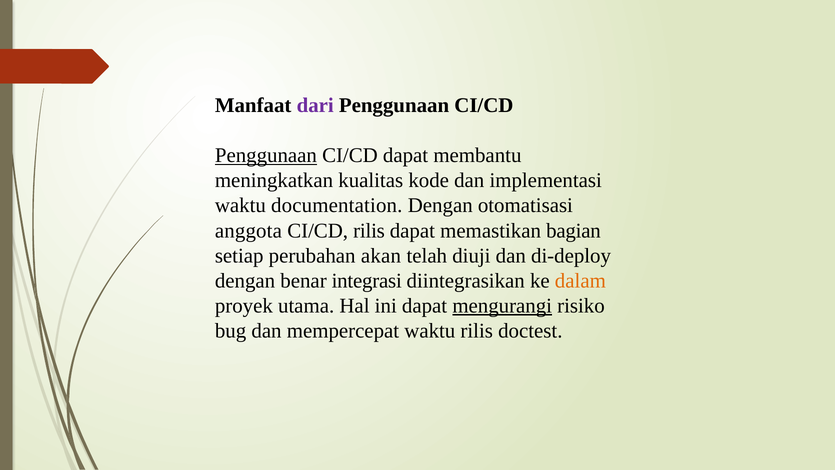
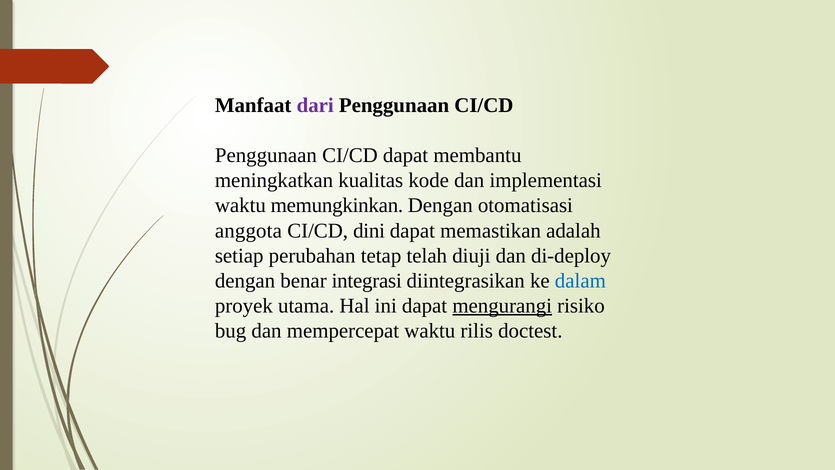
Penggunaan underline: present -> none (266, 155)
documentation: documentation -> memungkinkan (337, 205)
CI/CD rilis: rilis -> dini (369, 231)
bagian: bagian -> adalah (573, 231)
akan: akan -> tetap (381, 256)
dalam colour: orange -> blue (580, 281)
